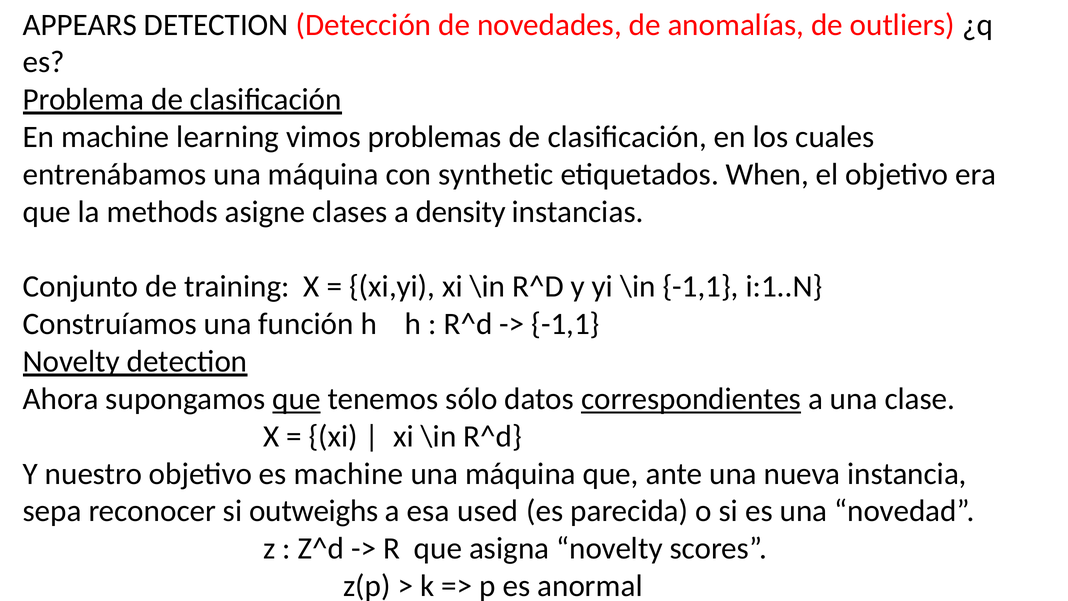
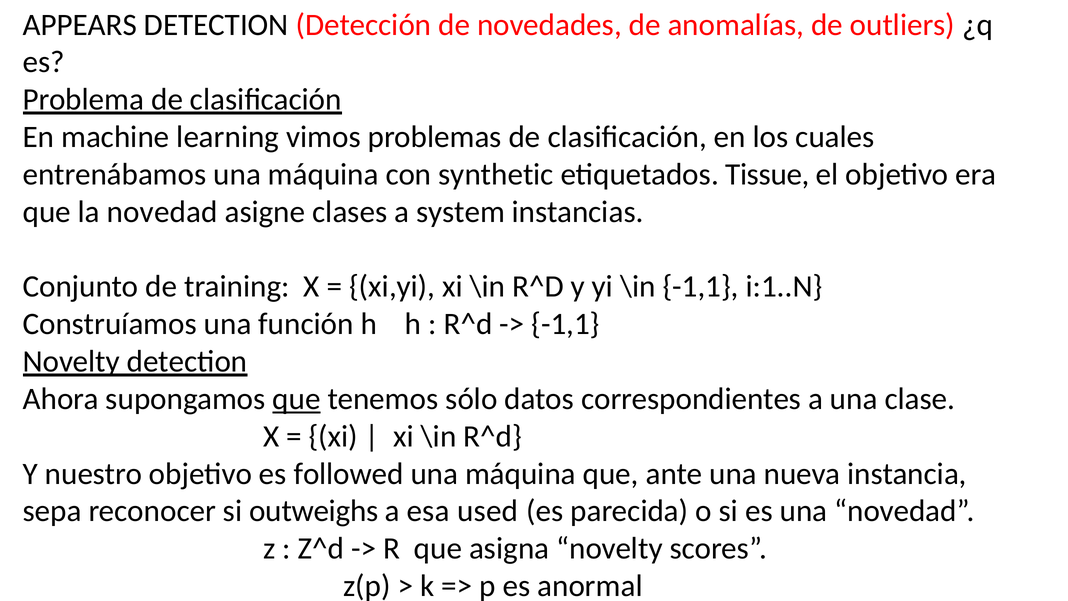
When: When -> Tissue (767, 174)
la methods: methods -> novedad (162, 212)
density: density -> system (461, 212)
correspondientes underline: present -> none (691, 399)
es machine: machine -> followed (349, 474)
